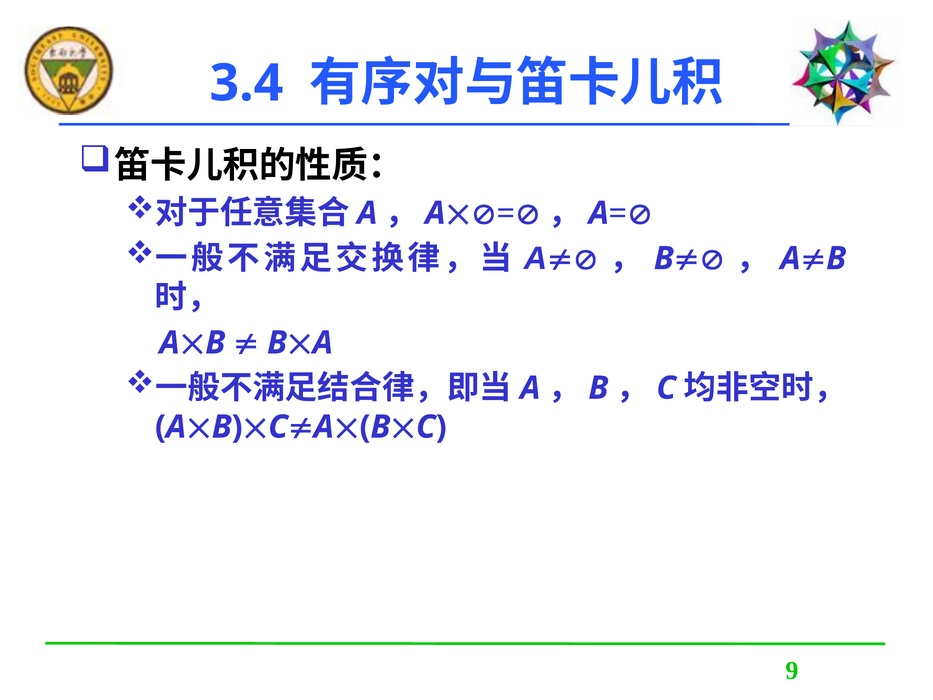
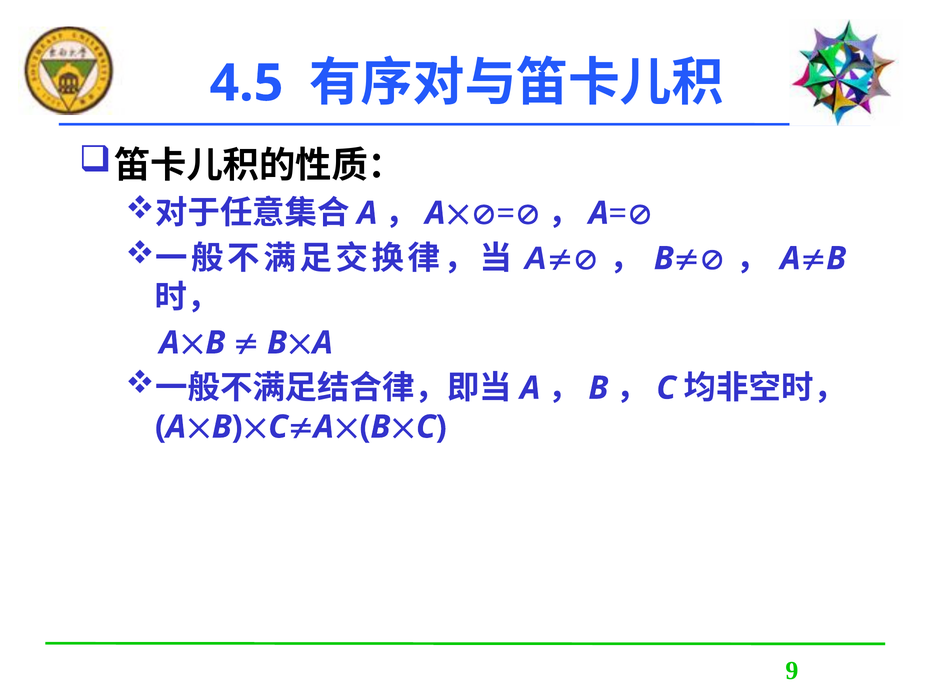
3.4: 3.4 -> 4.5 (246, 83)
